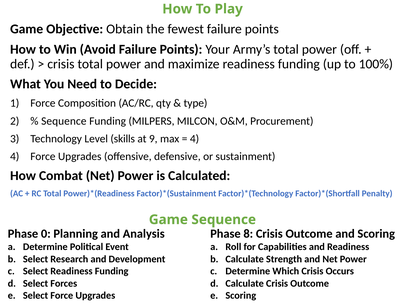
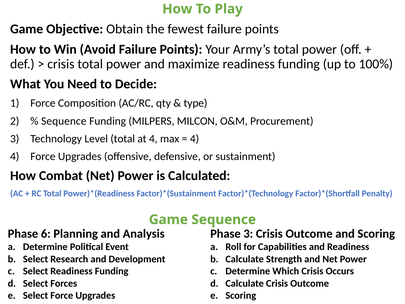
Level skills: skills -> total (123, 139)
at 9: 9 -> 4 (153, 139)
0: 0 -> 6 (46, 233)
Phase 8: 8 -> 3 (248, 233)
